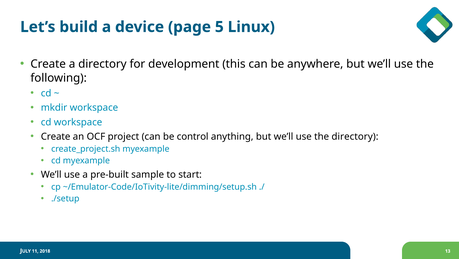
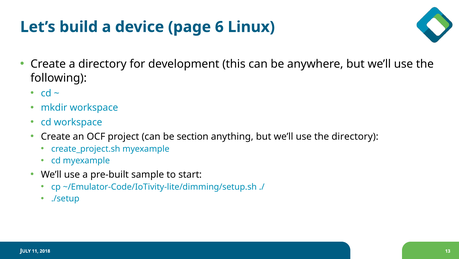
5: 5 -> 6 (219, 27)
control: control -> section (193, 137)
